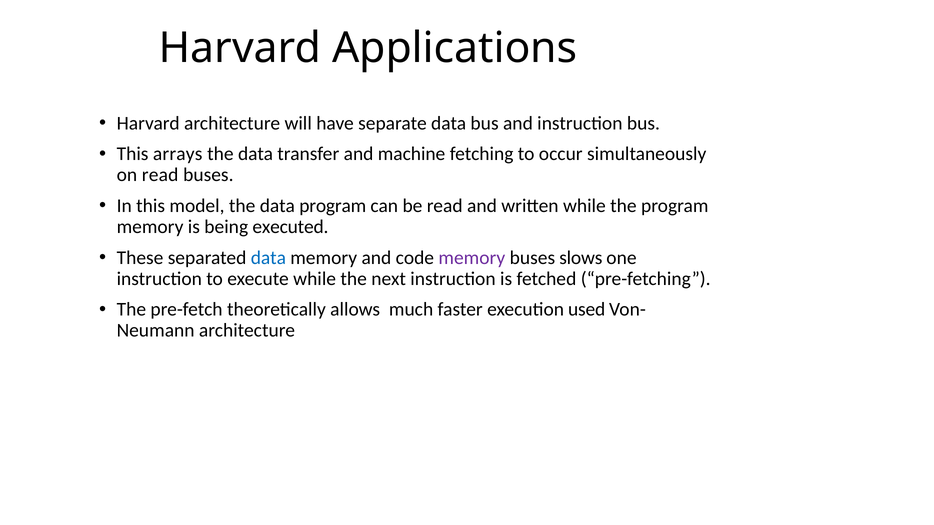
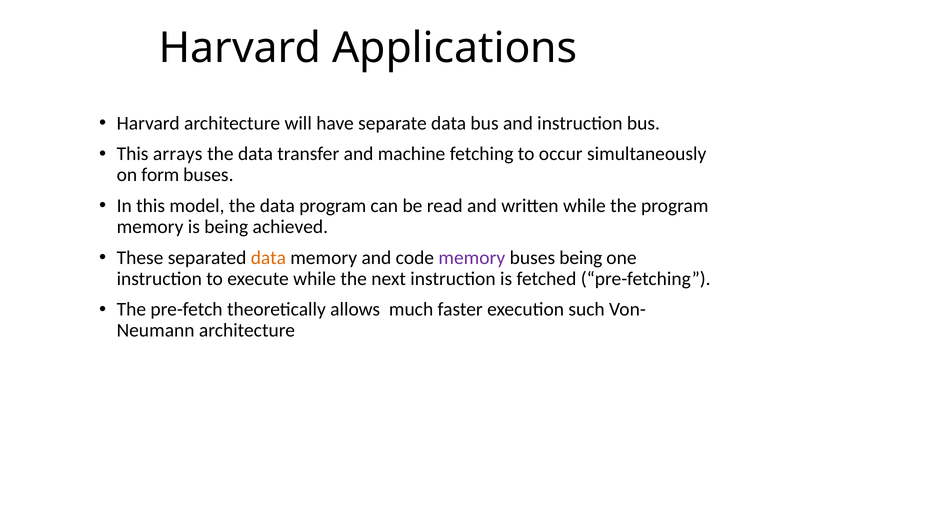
on read: read -> form (160, 175)
executed: executed -> achieved (290, 227)
data colour: blue -> orange (268, 258)
buses slows: slows -> being (581, 258)
used: used -> such (587, 310)
